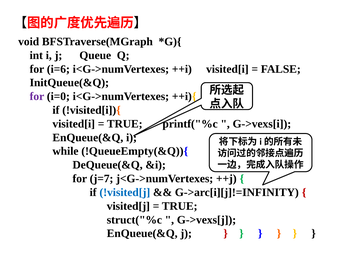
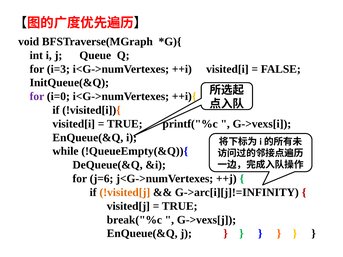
i=6: i=6 -> i=3 (58, 69)
j=7: j=7 -> j=6 (102, 179)
!visited[j colour: blue -> orange (125, 193)
struct("%c: struct("%c -> break("%c (134, 220)
